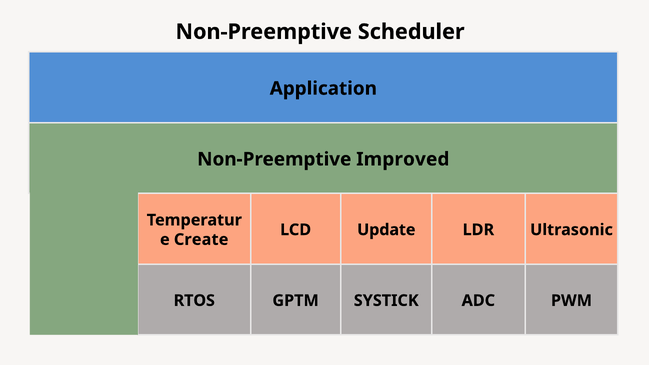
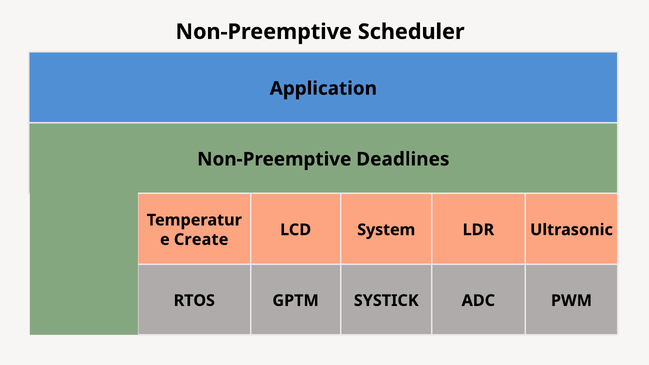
Improved: Improved -> Deadlines (403, 159)
Update: Update -> System (386, 230)
